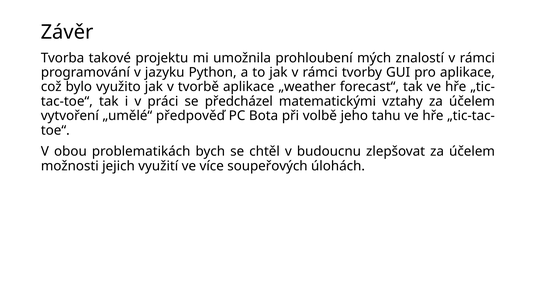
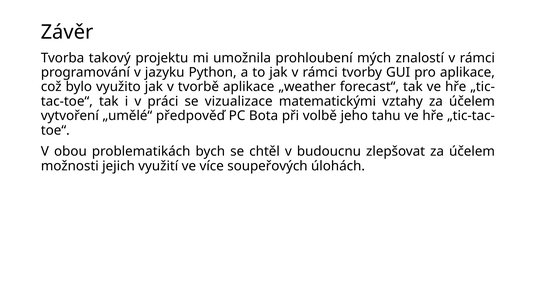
takové: takové -> takový (110, 58)
předcházel: předcházel -> vizualizace (239, 101)
